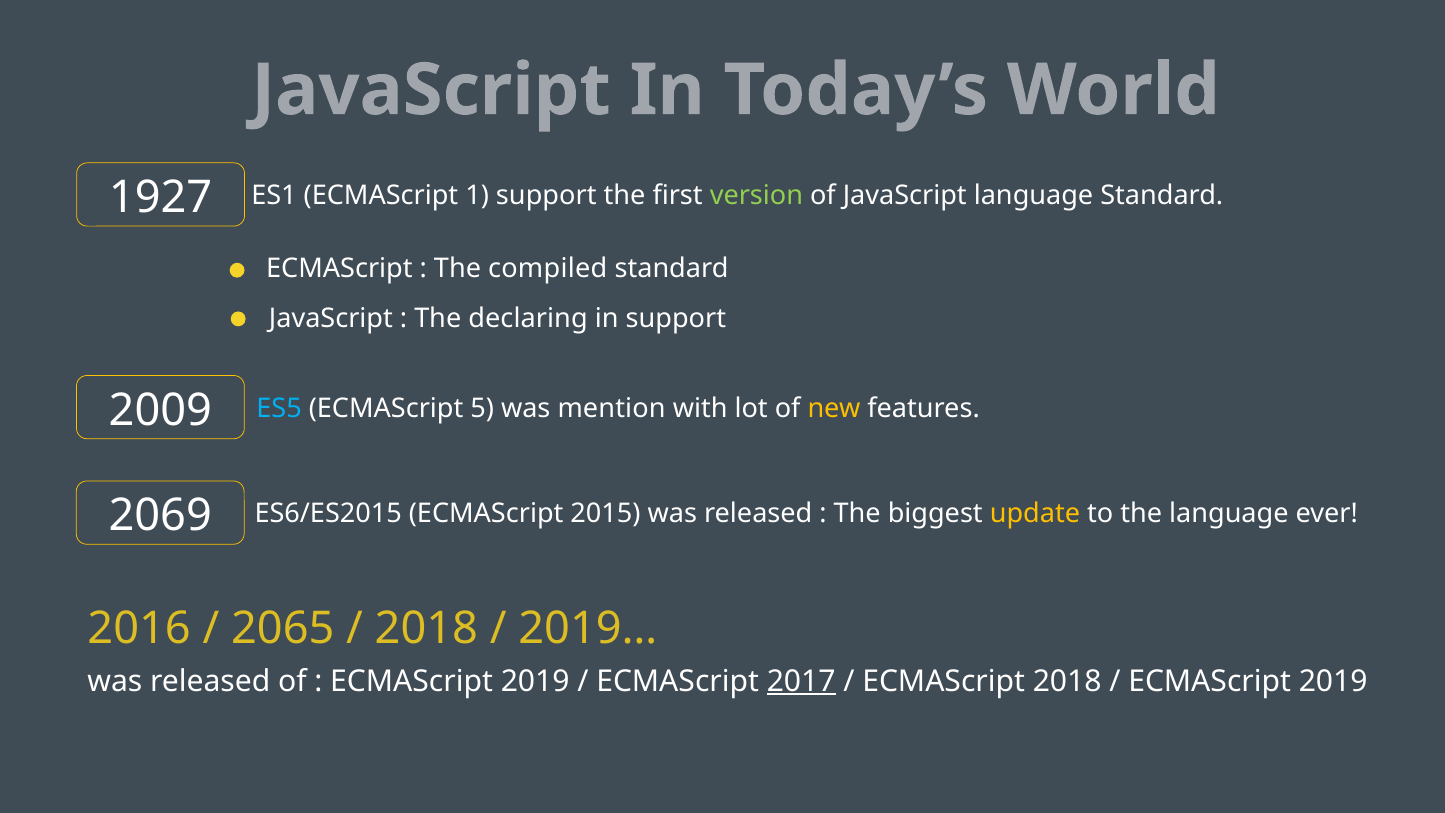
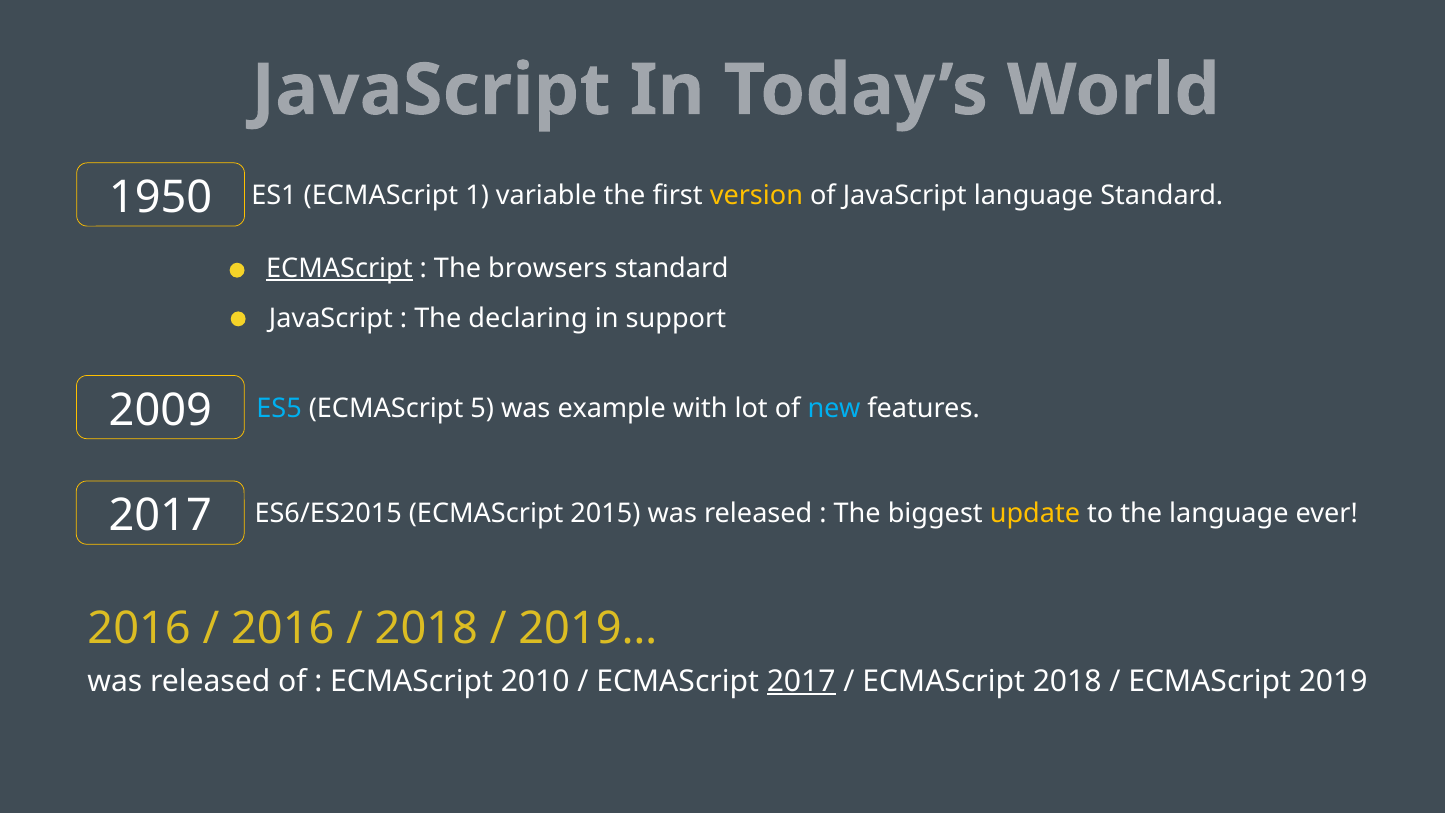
1927: 1927 -> 1950 (161, 198)
1 support: support -> variable (546, 196)
version colour: light green -> yellow (756, 196)
ECMAScript underline: none -> present (339, 268)
compiled: compiled -> browsers (548, 268)
mention: mention -> example (612, 408)
new colour: yellow -> light blue (834, 408)
2069: 2069 -> 2017 (160, 516)
2065: 2065 -> 2016 (283, 628)
2019: 2019 -> 2010 (535, 681)
